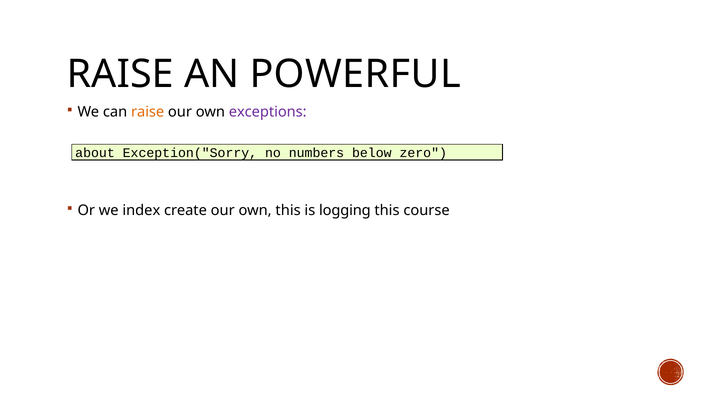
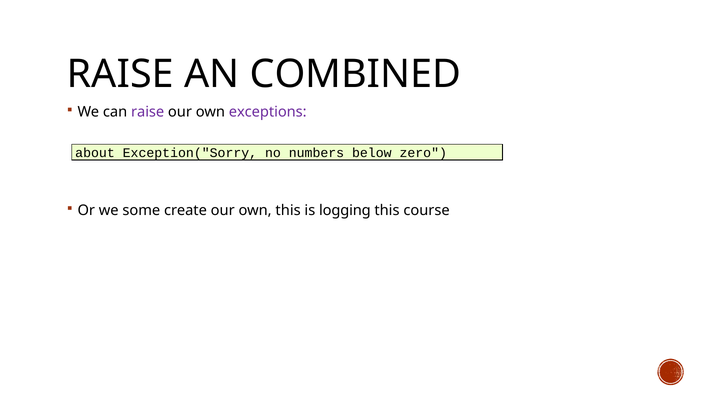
POWERFUL: POWERFUL -> COMBINED (355, 74)
raise colour: orange -> purple (148, 112)
index: index -> some (141, 211)
